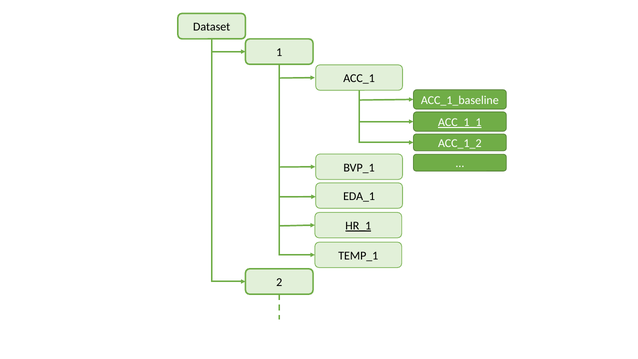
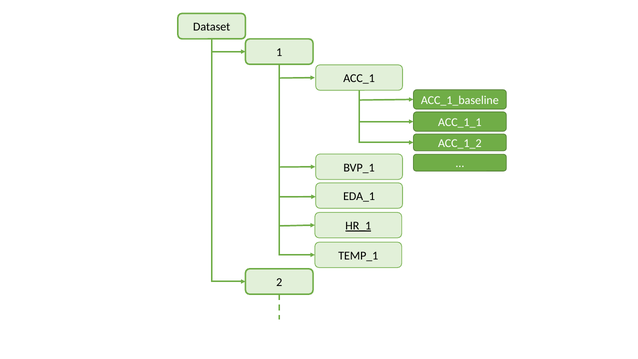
ACC_1_1 underline: present -> none (460, 122)
